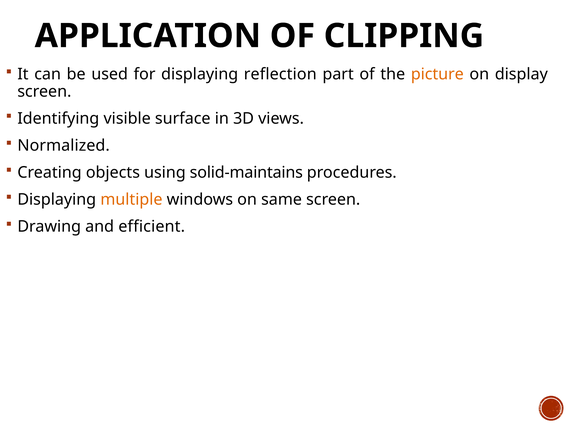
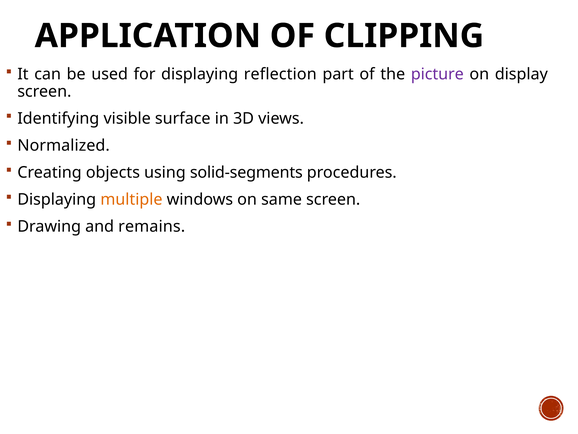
picture colour: orange -> purple (437, 74)
solid-maintains: solid-maintains -> solid-segments (246, 172)
efficient: efficient -> remains (152, 226)
